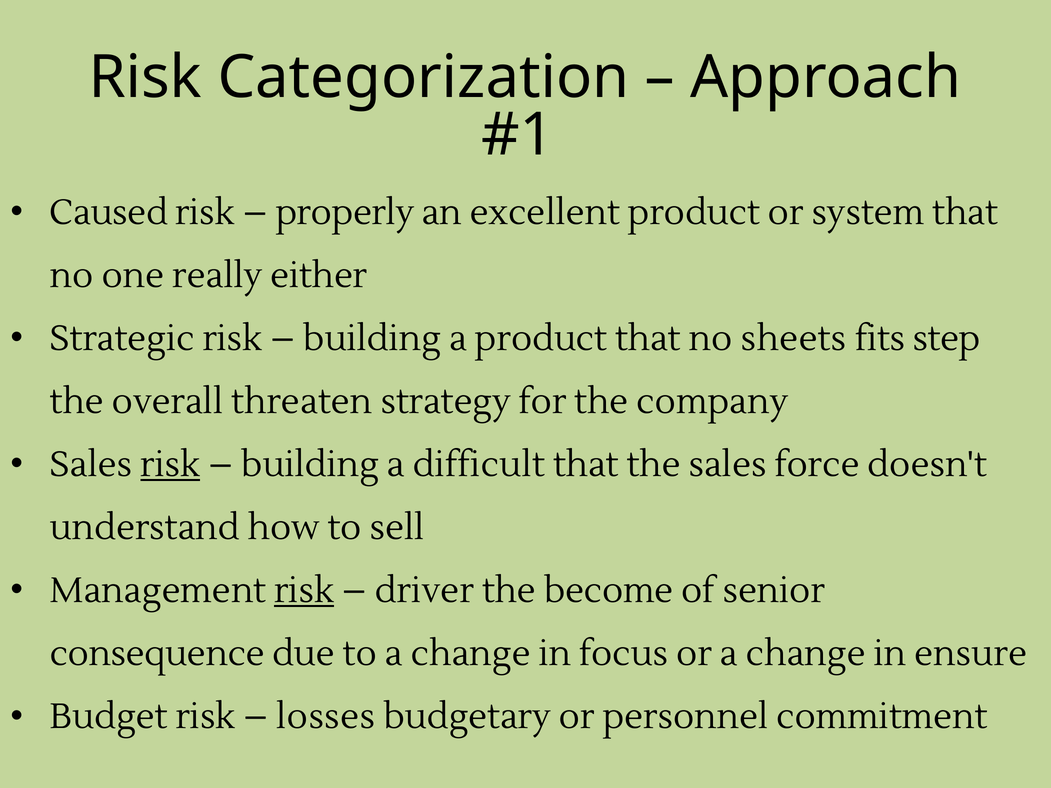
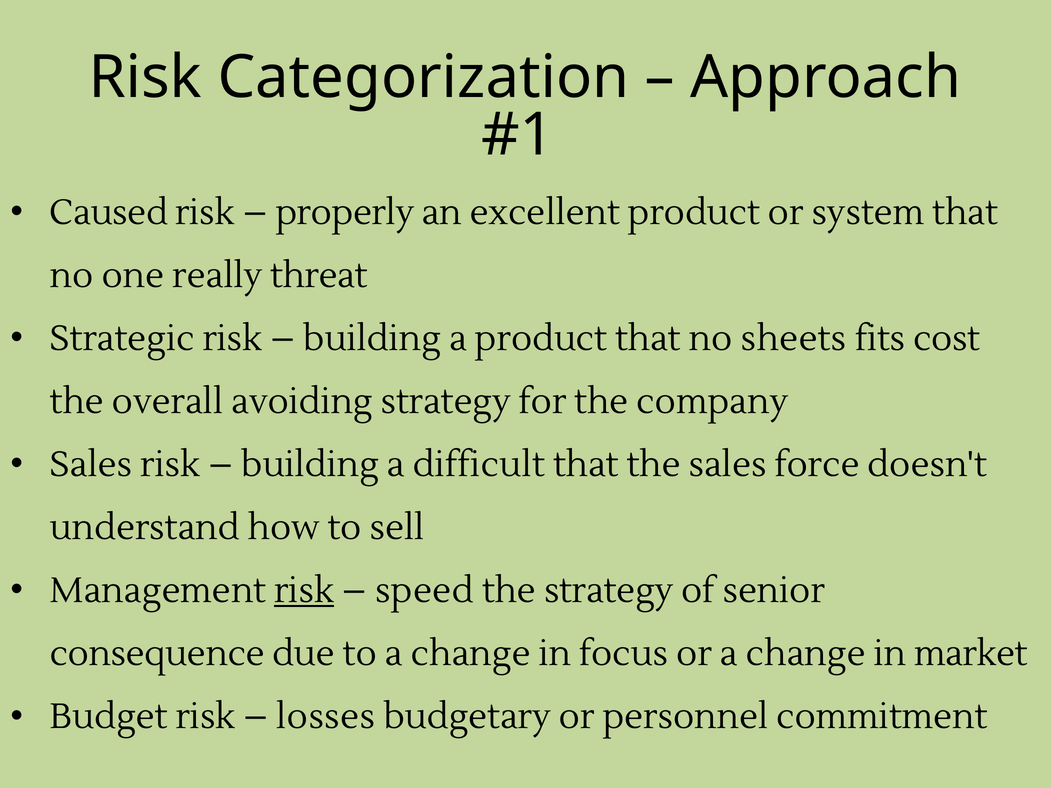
either: either -> threat (319, 276)
step: step -> cost (947, 339)
threaten: threaten -> avoiding (302, 402)
risk underline: present -> none (170, 465)
driver: driver -> speed (424, 591)
the become: become -> strategy (609, 591)
ensure: ensure -> market (971, 654)
